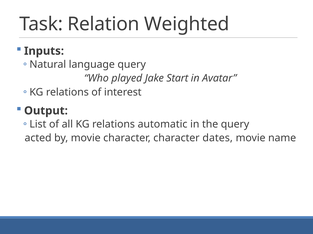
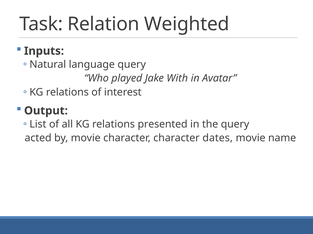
Start: Start -> With (177, 79)
automatic: automatic -> presented (163, 125)
